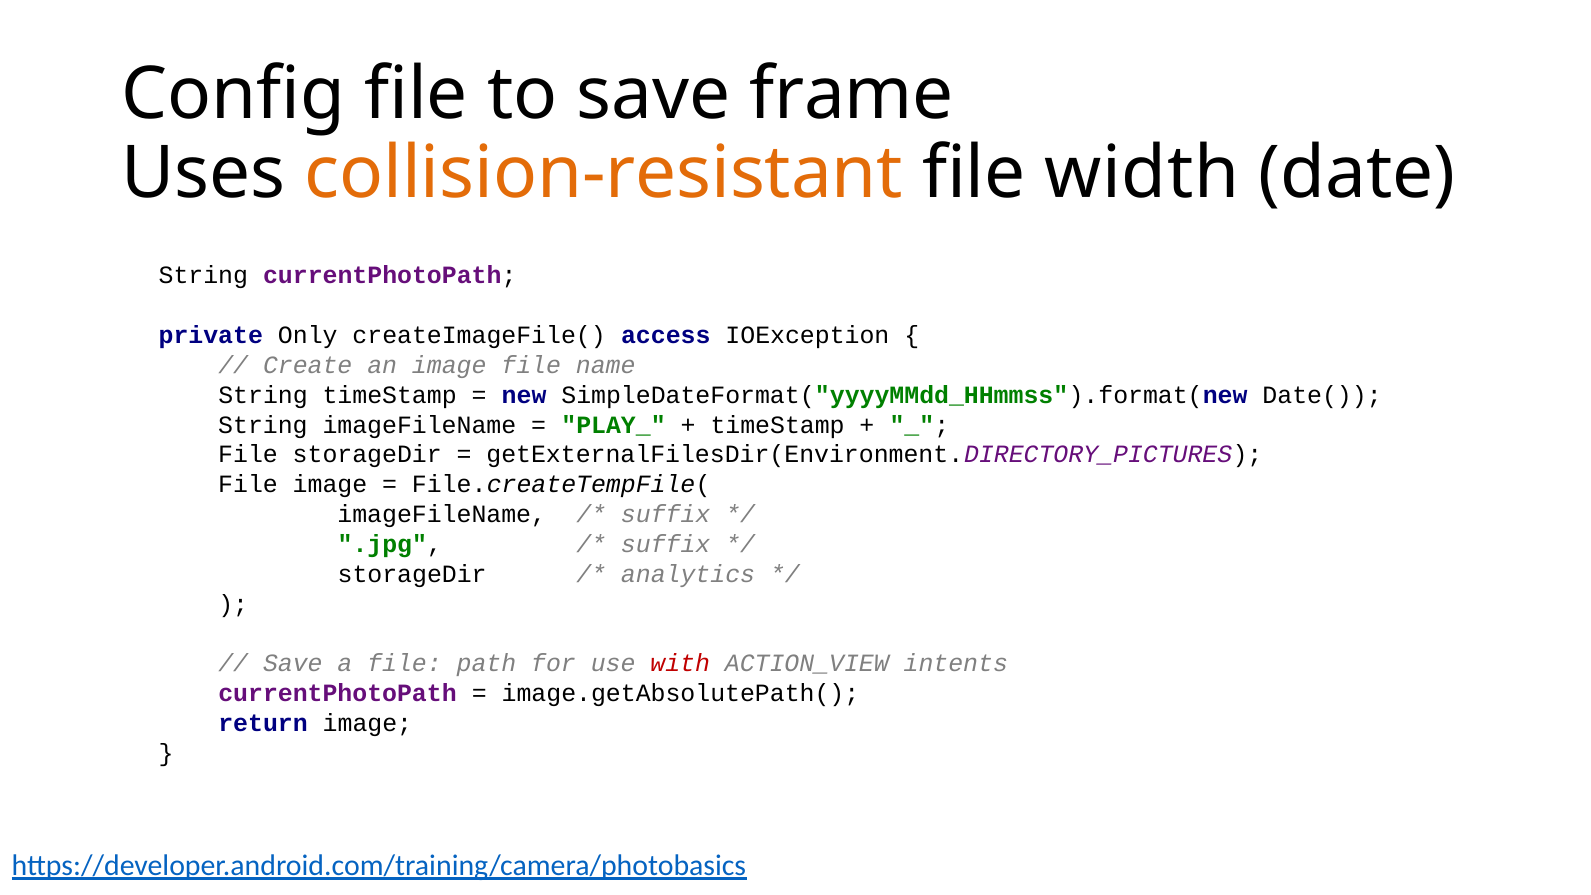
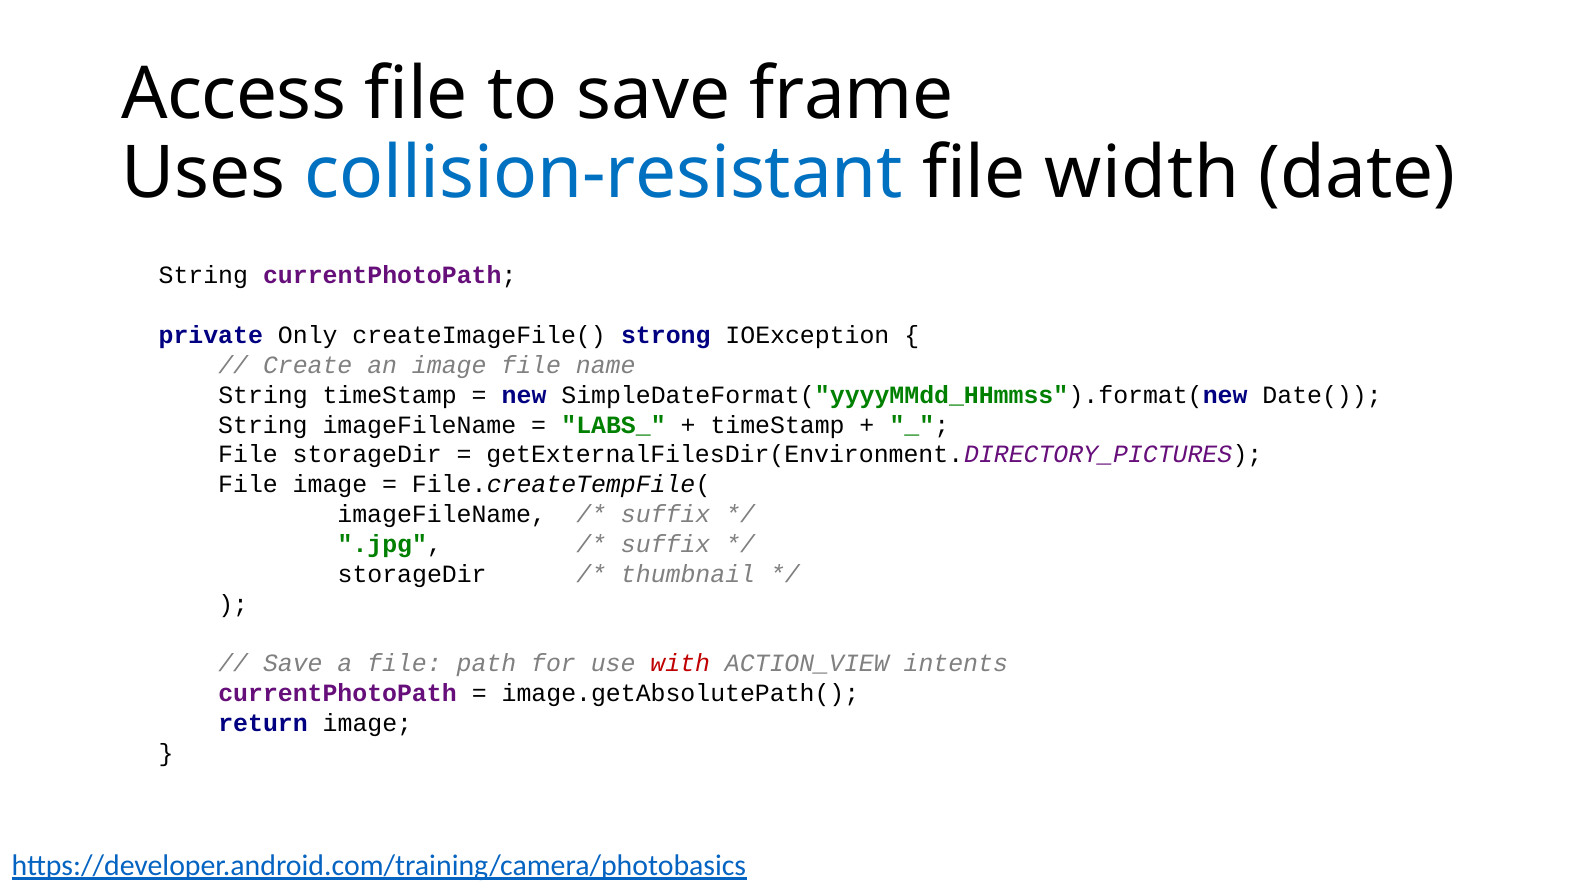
Config: Config -> Access (234, 94)
collision-resistant colour: orange -> blue (604, 173)
access: access -> strong (666, 335)
PLAY_: PLAY_ -> LABS_ (614, 425)
analytics: analytics -> thumbnail (688, 574)
